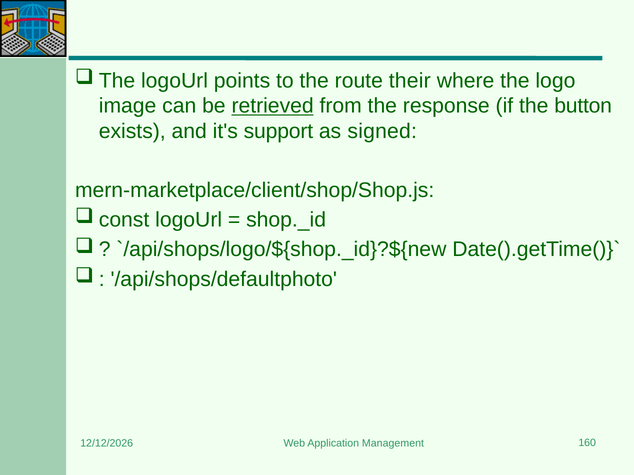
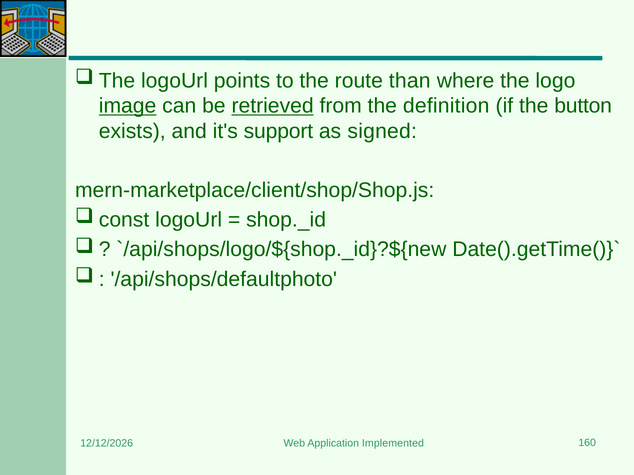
their: their -> than (410, 81)
image underline: none -> present (128, 106)
response: response -> definition (446, 106)
Management: Management -> Implemented (393, 443)
